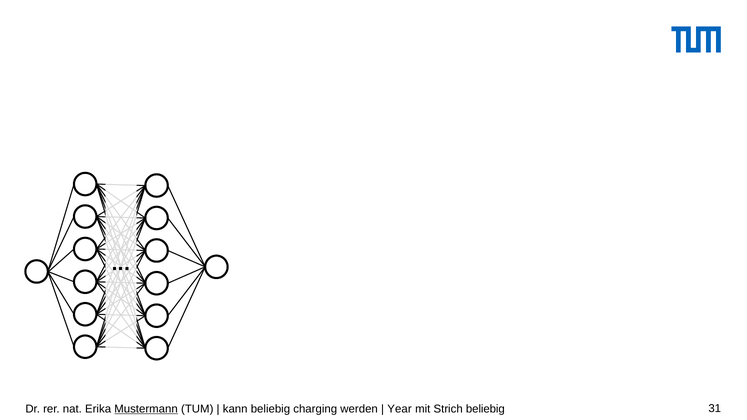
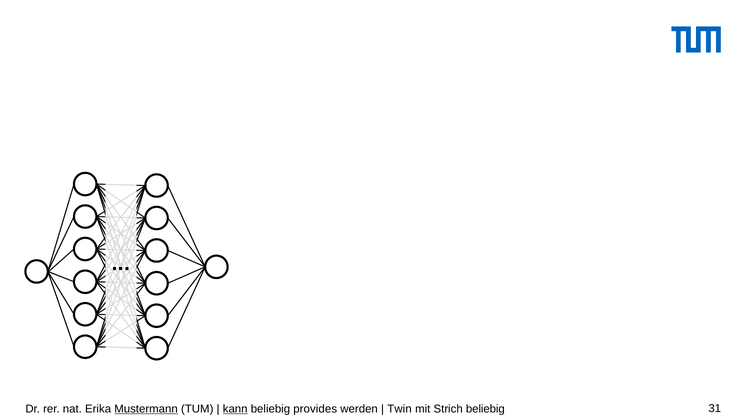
kann underline: none -> present (235, 409)
charging: charging -> provides (315, 409)
Year: Year -> Twin (400, 409)
